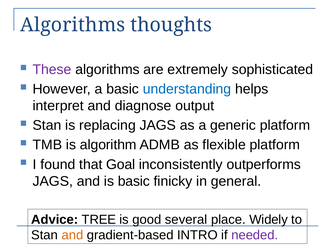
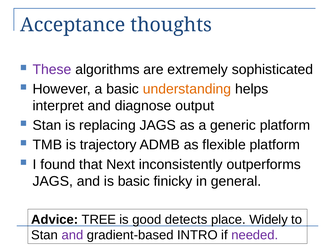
Algorithms: Algorithms -> Acceptance (73, 25)
understanding colour: blue -> orange (187, 89)
algorithm: algorithm -> trajectory (108, 145)
Goal: Goal -> Next (121, 165)
several: several -> detects (186, 220)
and colour: orange -> purple (72, 235)
